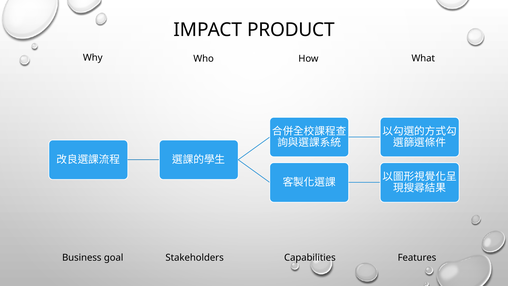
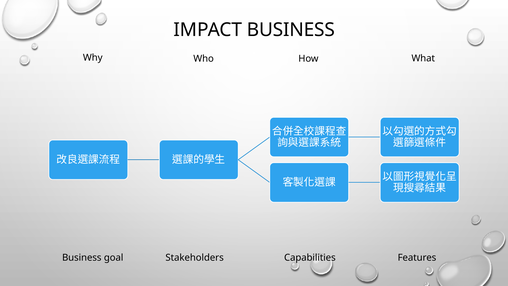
IMPACT PRODUCT: PRODUCT -> BUSINESS (291, 30)
